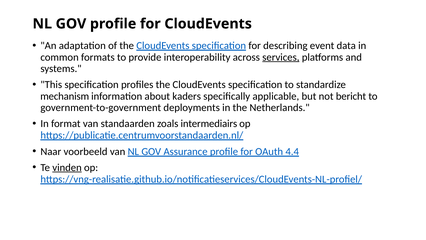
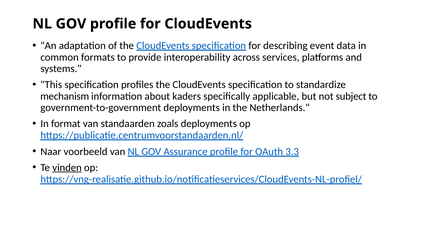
services underline: present -> none (281, 57)
bericht: bericht -> subject (351, 96)
zoals intermediairs: intermediairs -> deployments (209, 123)
4.4: 4.4 -> 3.3 (292, 151)
